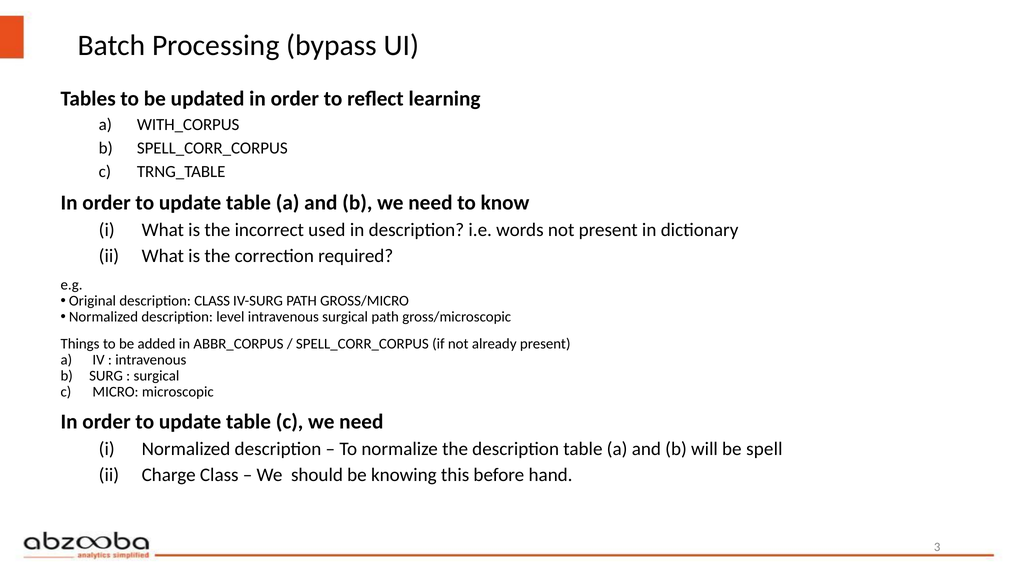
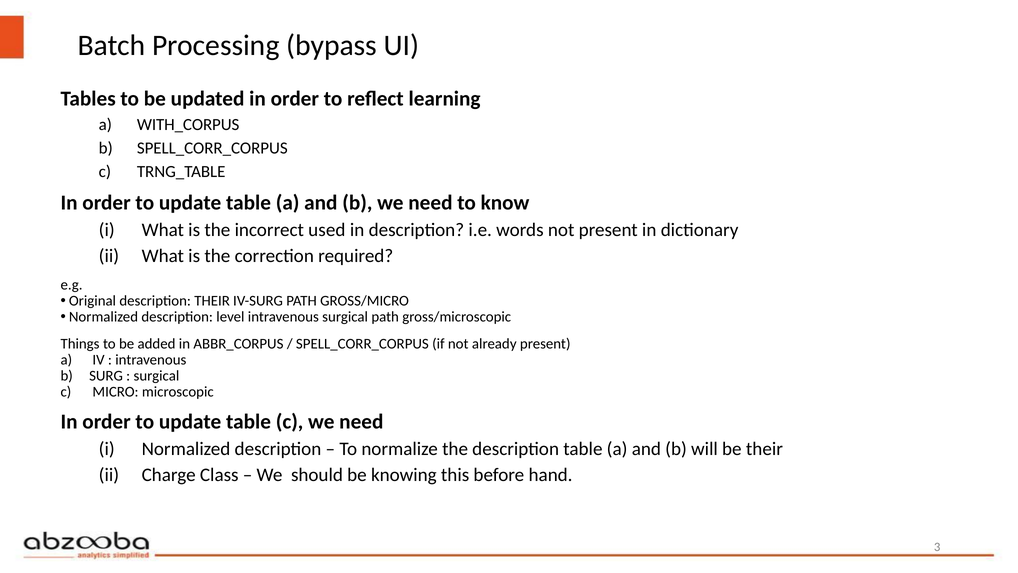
description CLASS: CLASS -> THEIR (212, 301)
be spell: spell -> their (764, 449)
